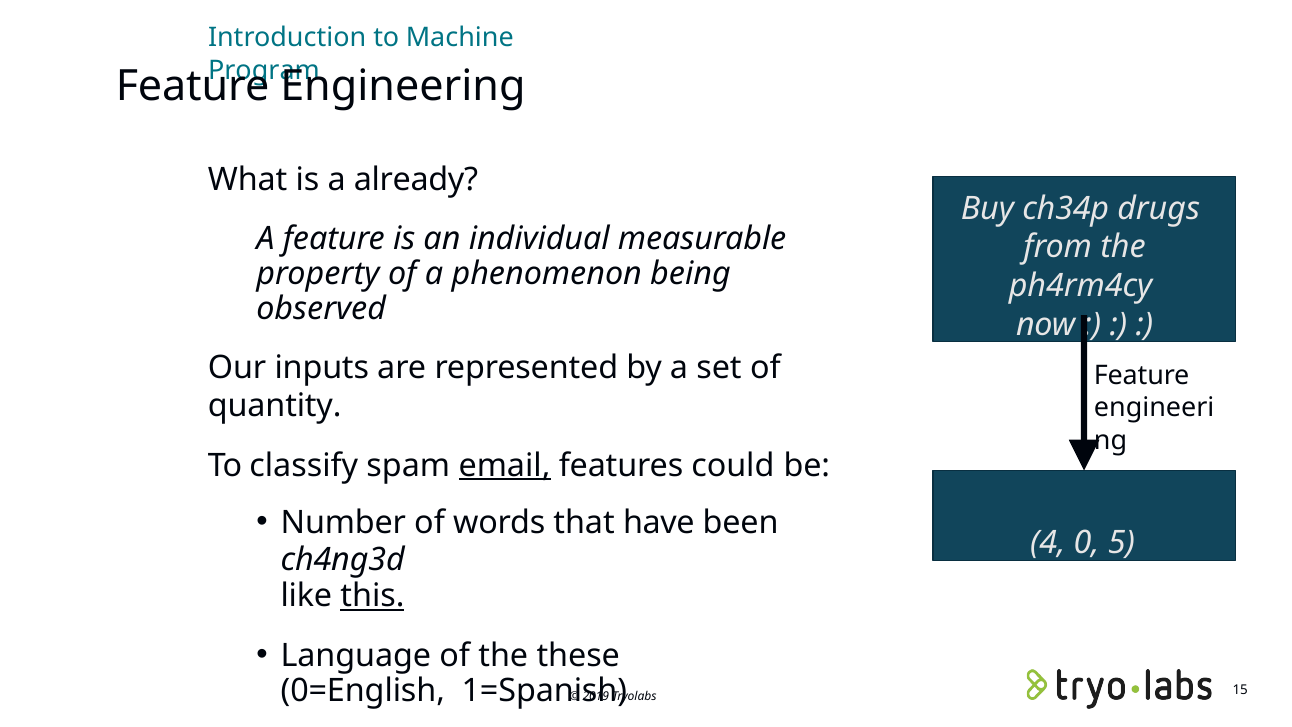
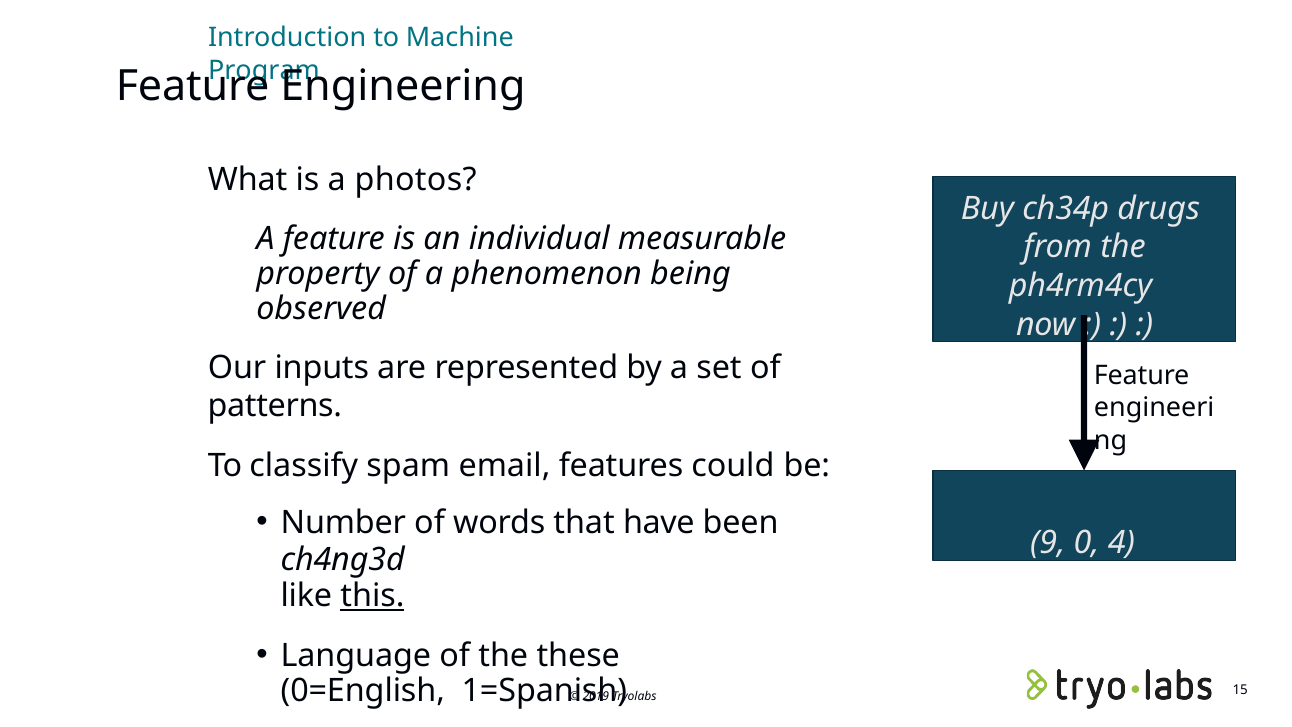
already: already -> photos (416, 179)
quantity: quantity -> patterns (275, 406)
email underline: present -> none (505, 465)
4: 4 -> 9 (1048, 543)
5: 5 -> 4 (1121, 543)
